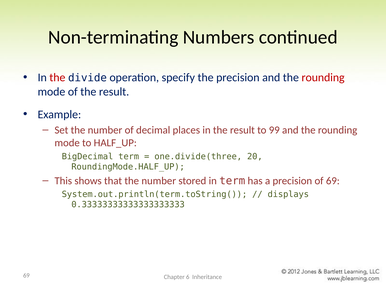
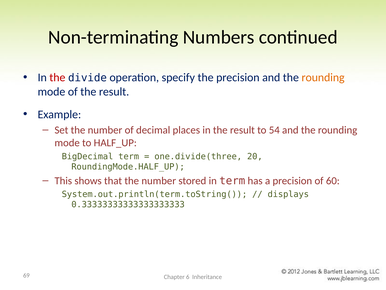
rounding colour: red -> orange (323, 77)
99: 99 -> 54 (274, 130)
of 69: 69 -> 60 (333, 180)
